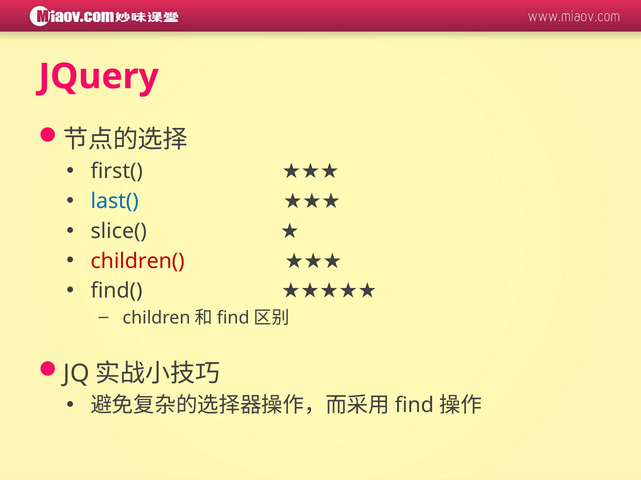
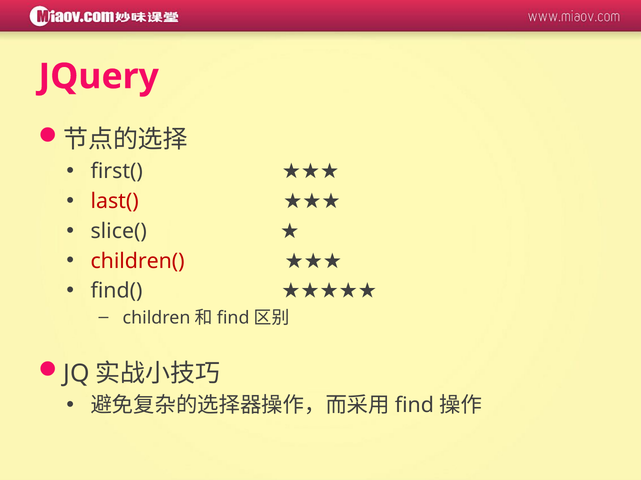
last( colour: blue -> red (115, 202)
